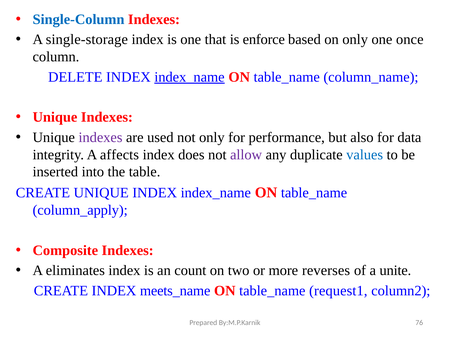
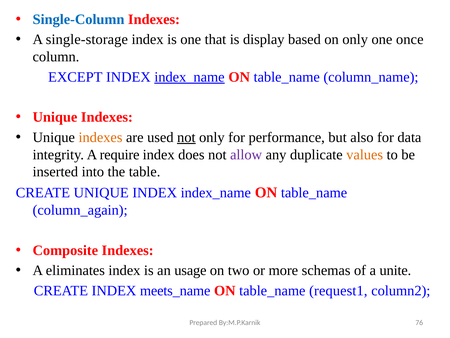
enforce: enforce -> display (264, 39)
DELETE: DELETE -> EXCEPT (75, 77)
indexes colour: purple -> orange (101, 137)
not underline: none -> present (186, 137)
affects: affects -> require (120, 154)
values colour: blue -> orange (365, 154)
column_apply: column_apply -> column_again (80, 210)
count: count -> usage (190, 270)
reverses: reverses -> schemas (326, 270)
